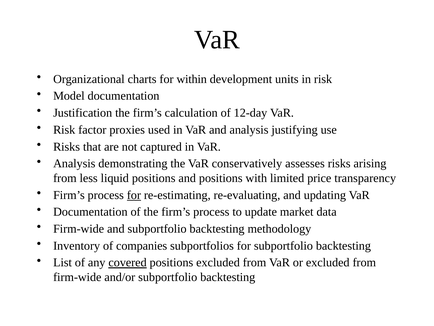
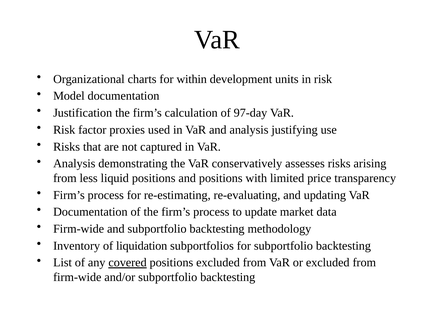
12-day: 12-day -> 97-day (250, 113)
for underline: present -> none (134, 195)
companies: companies -> liquidation (142, 245)
